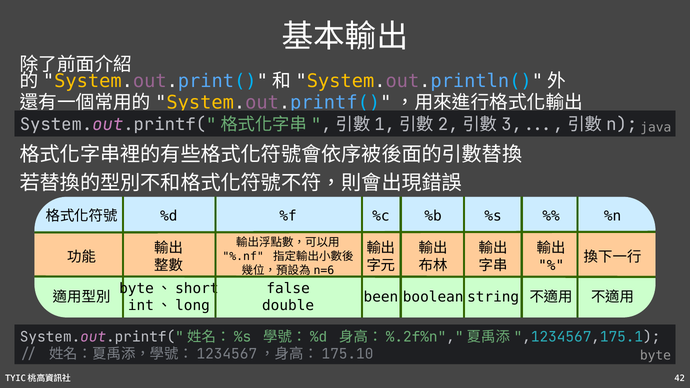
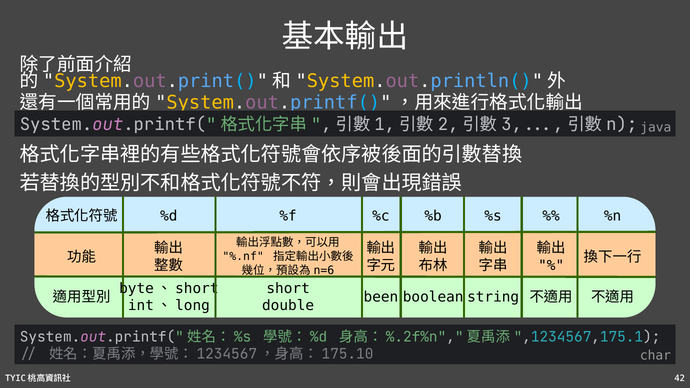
false: false -> short (288, 289)
byte: byte -> char (655, 355)
